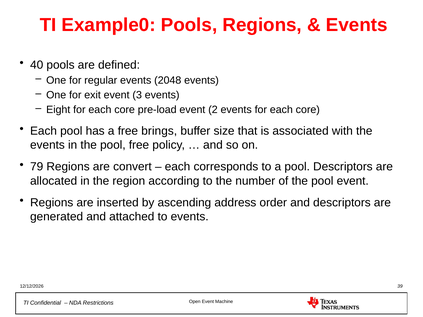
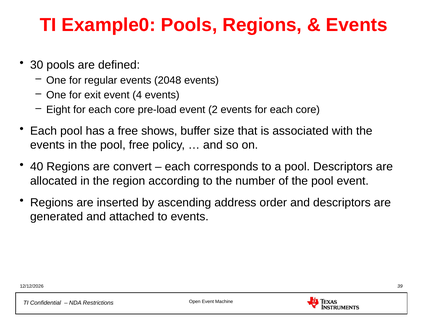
40: 40 -> 30 (37, 65)
3: 3 -> 4 (137, 95)
brings: brings -> shows (159, 131)
79: 79 -> 40 (37, 167)
